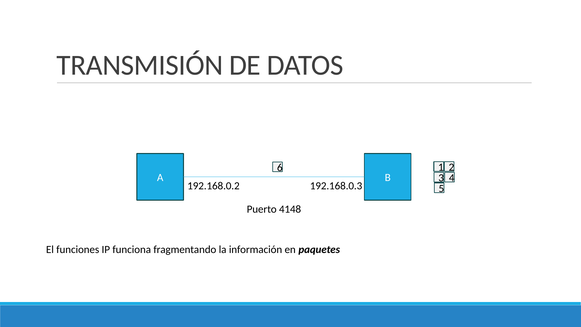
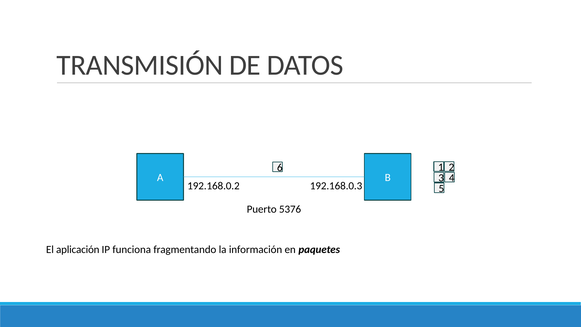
4148: 4148 -> 5376 (290, 209)
funciones: funciones -> aplicación (78, 249)
